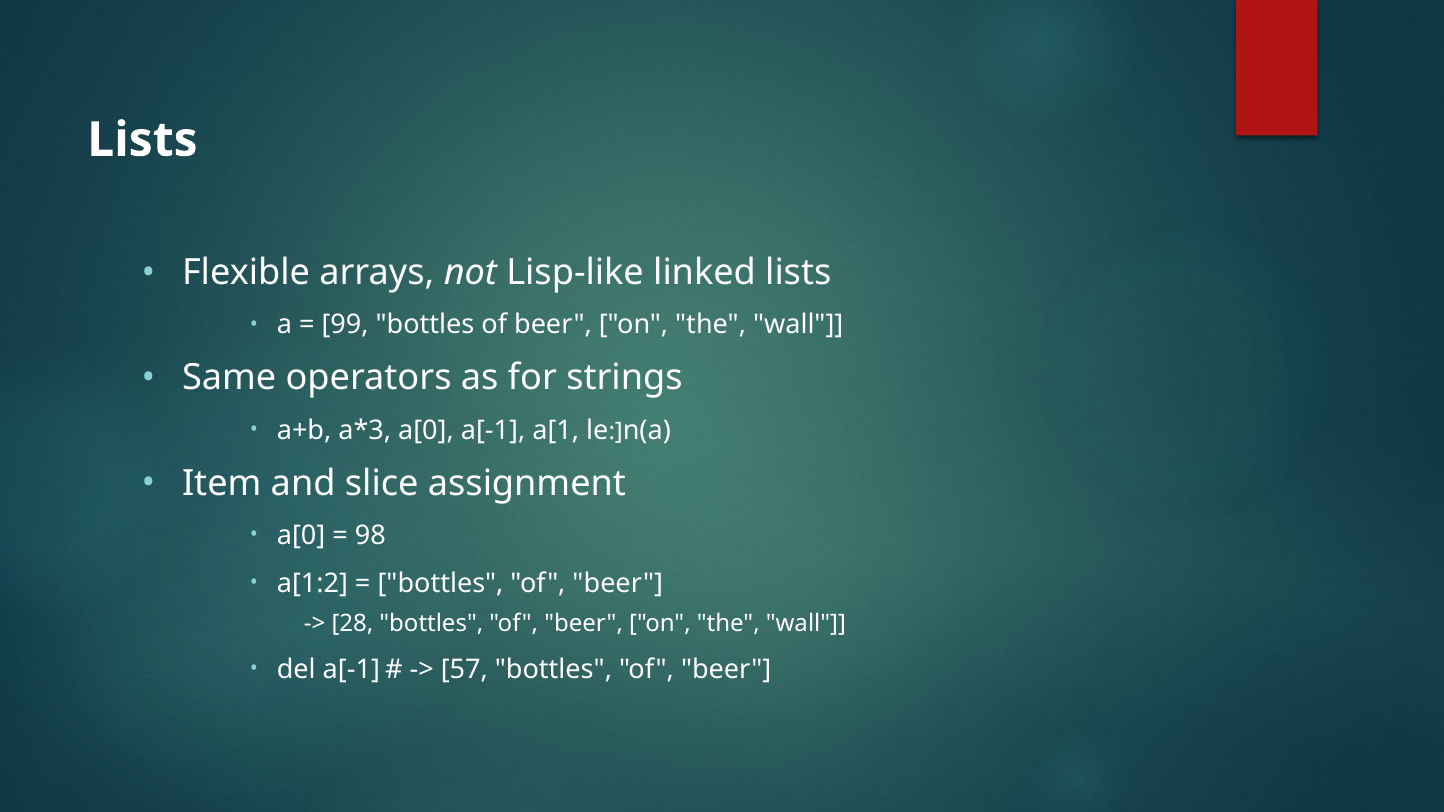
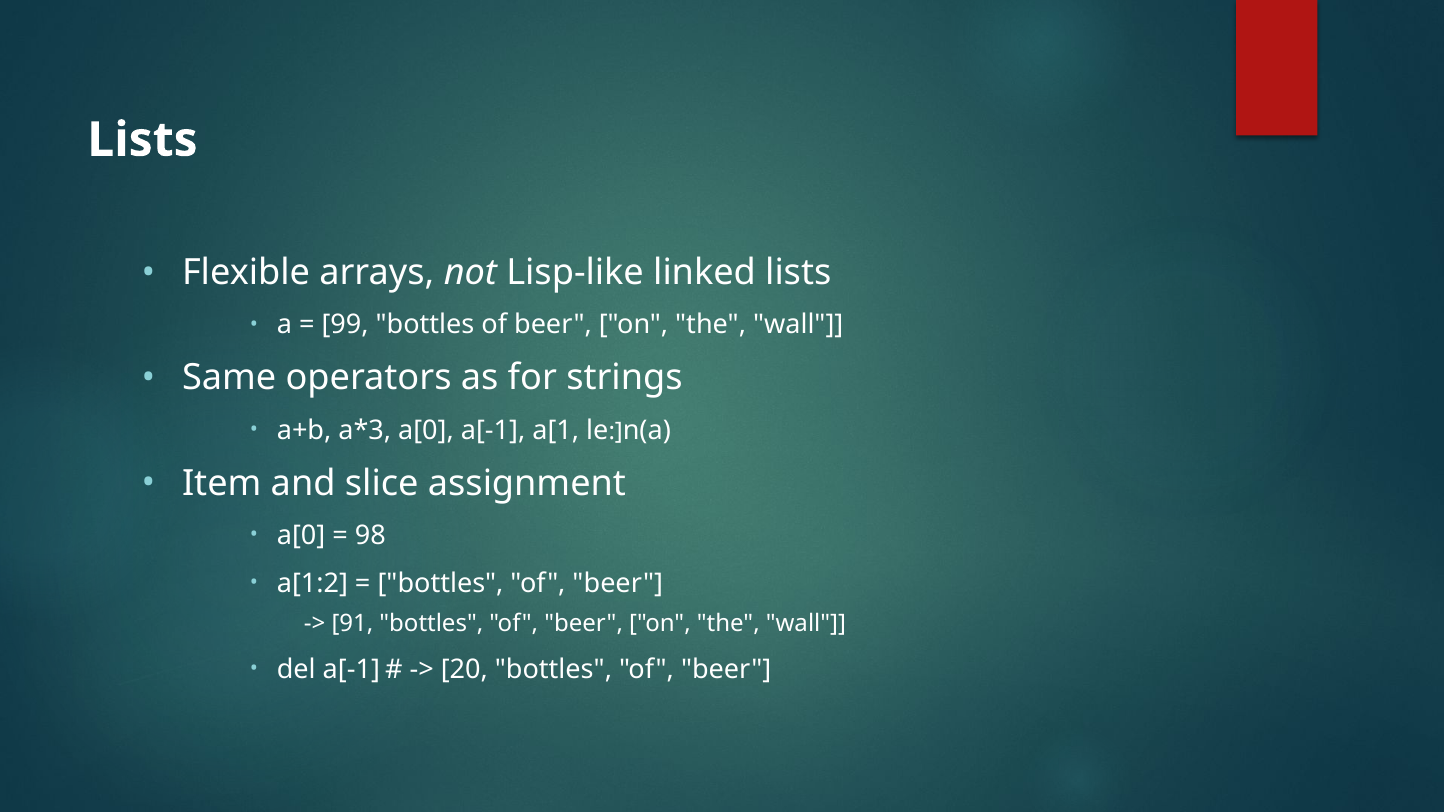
28: 28 -> 91 (352, 623)
57: 57 -> 20 (464, 669)
